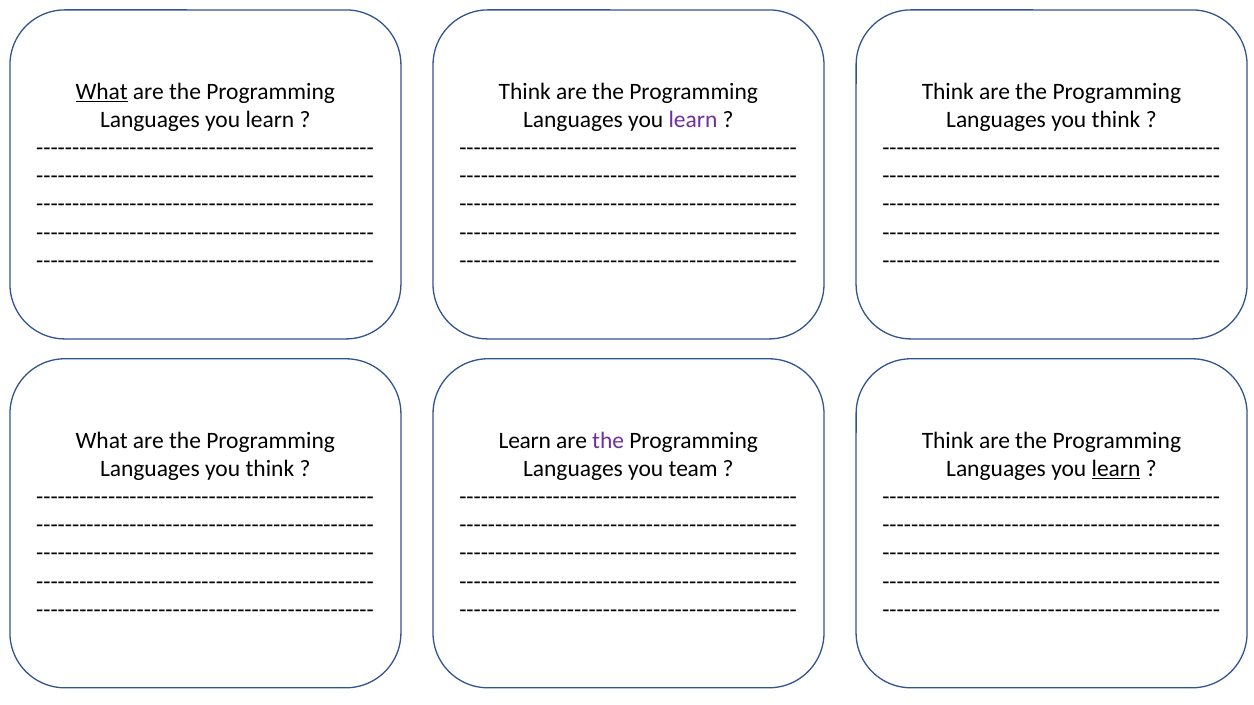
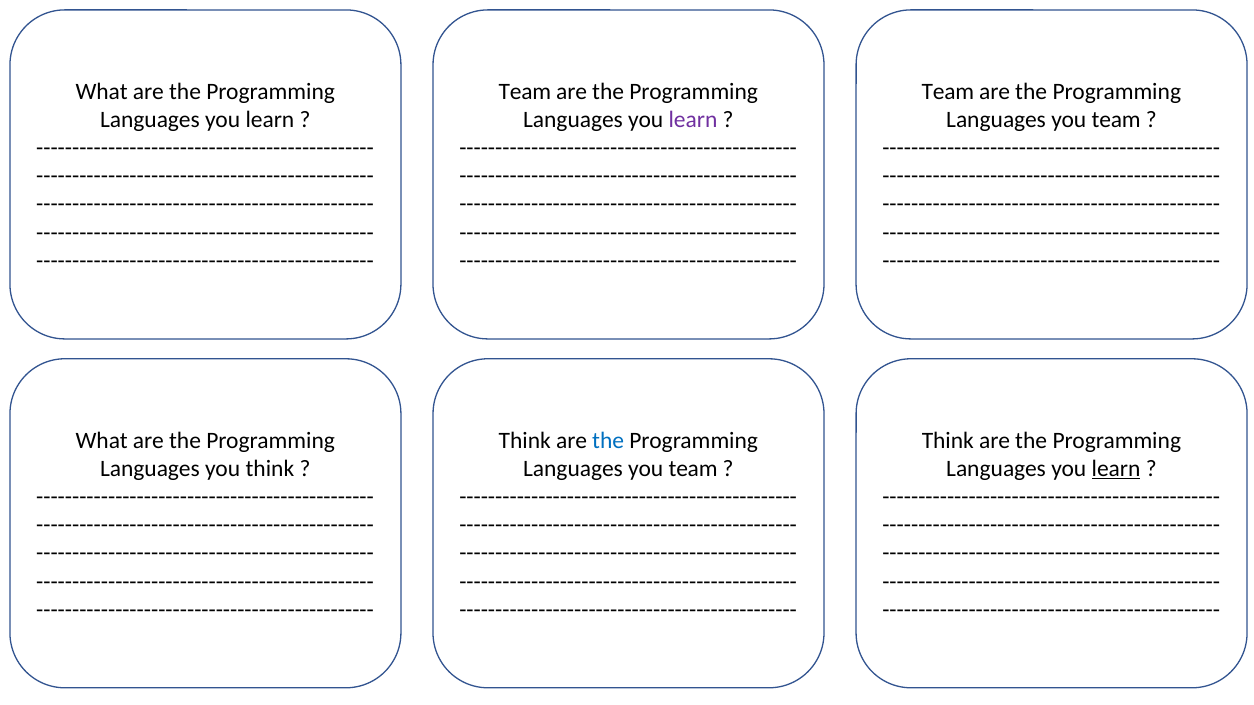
What underline: present -> none (102, 91)
Think: Think -> Team (525, 91)
Think: Think -> Team (948, 91)
think: think -> team (1116, 120)
Learn: Learn -> Think (525, 441)
the colour: purple -> blue (608, 441)
